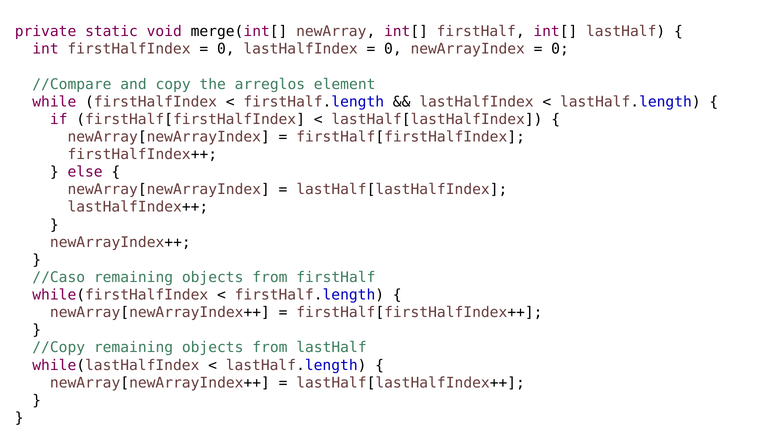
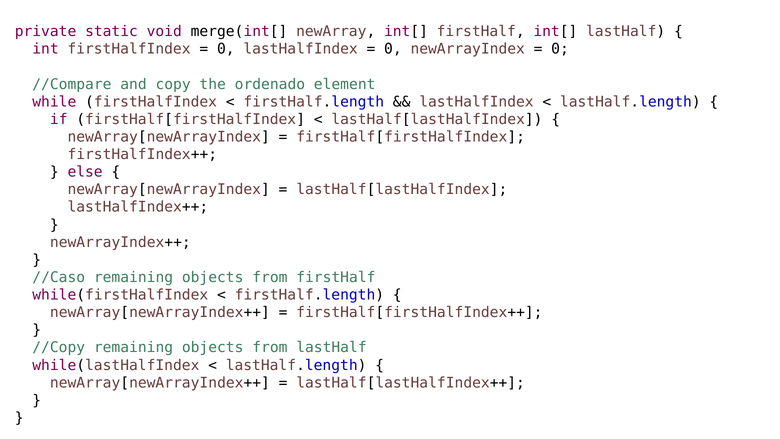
arreglos: arreglos -> ordenado (270, 84)
